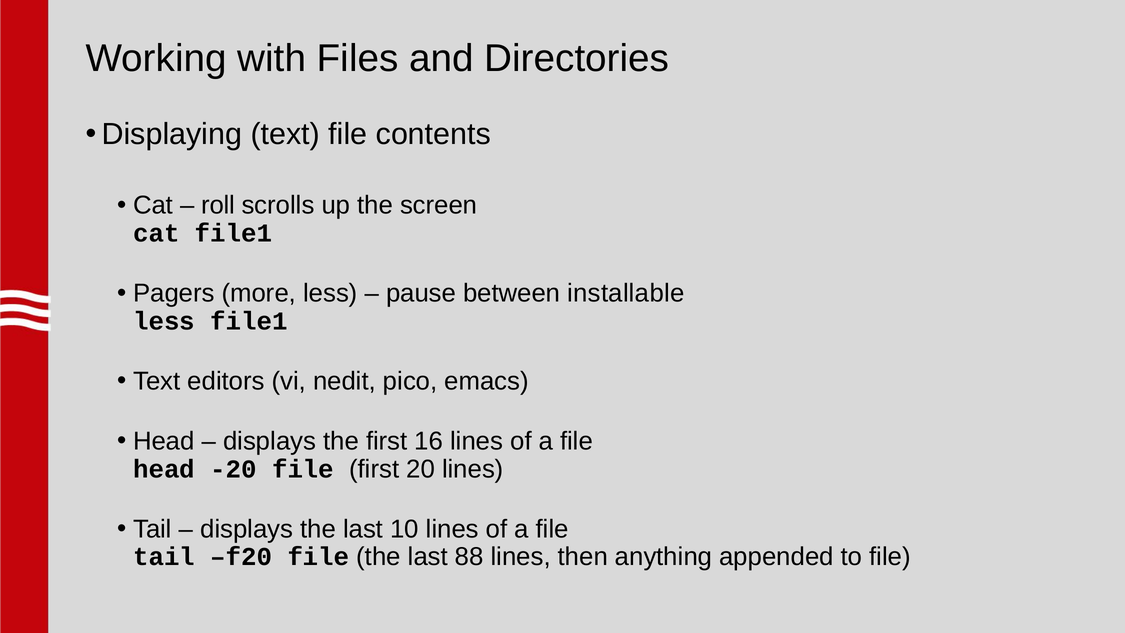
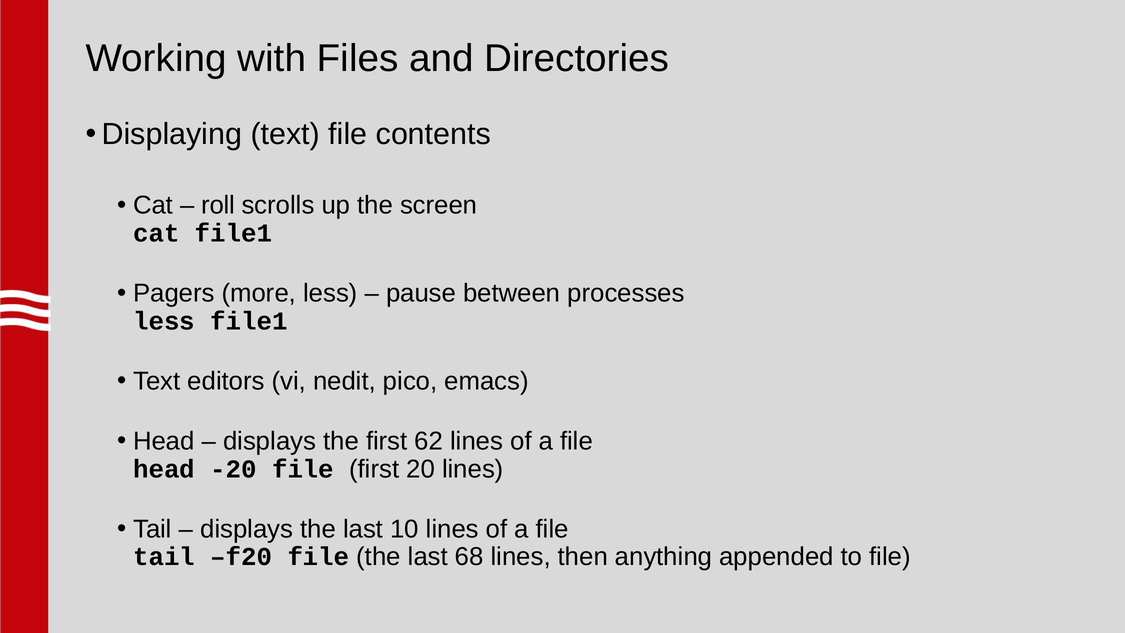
installable: installable -> processes (626, 293)
16: 16 -> 62 (429, 441)
88: 88 -> 68 (469, 557)
